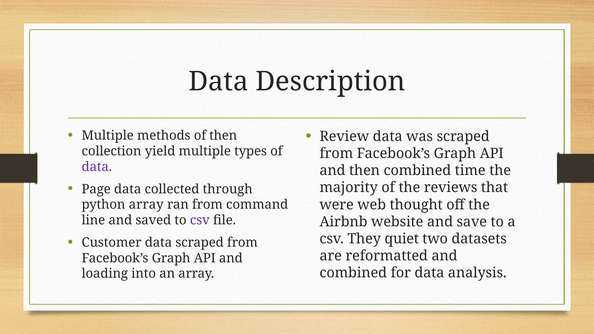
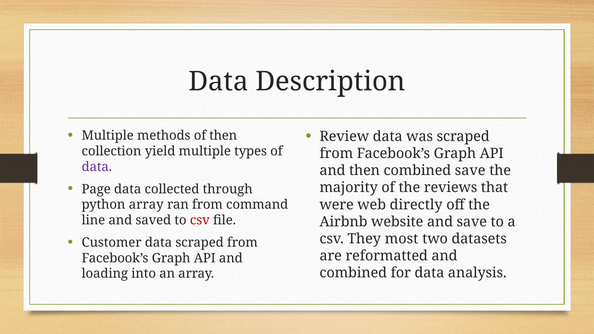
combined time: time -> save (470, 171)
thought: thought -> directly (416, 205)
csv colour: purple -> red (200, 220)
quiet: quiet -> most (402, 239)
